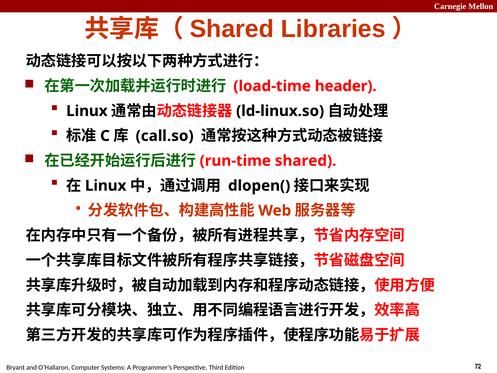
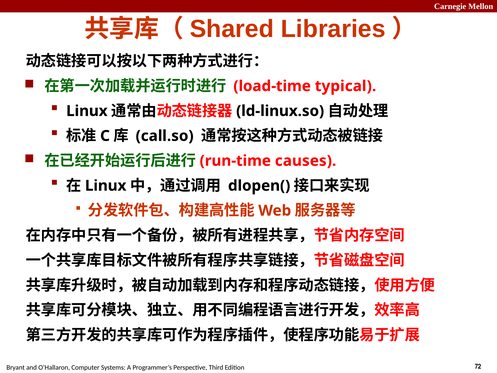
header: header -> typical (346, 86)
shared: shared -> causes (306, 161)
